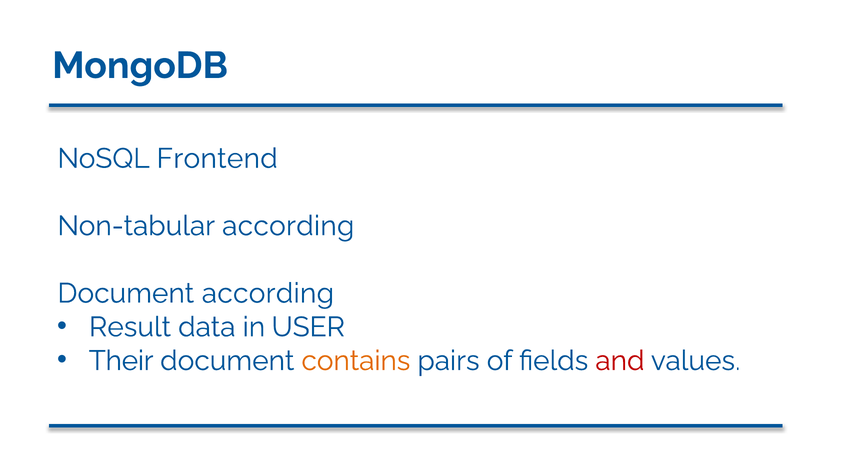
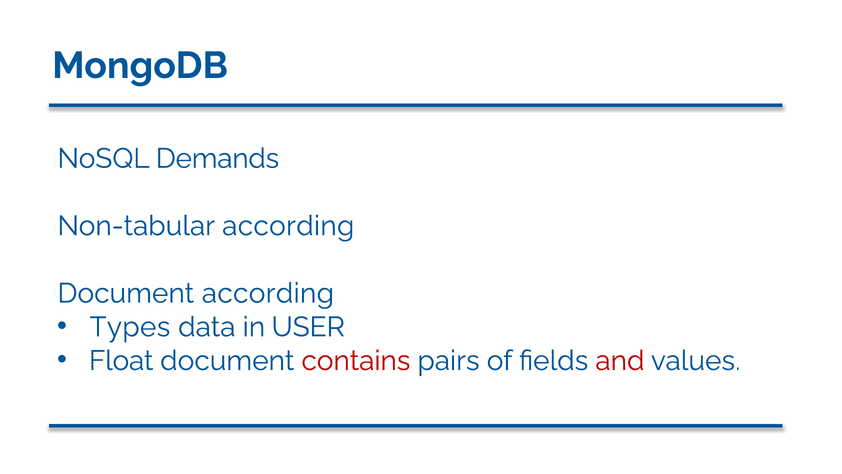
Frontend: Frontend -> Demands (217, 158)
Result: Result -> Types (130, 327)
Their: Their -> Float (121, 360)
contains colour: orange -> red (356, 360)
